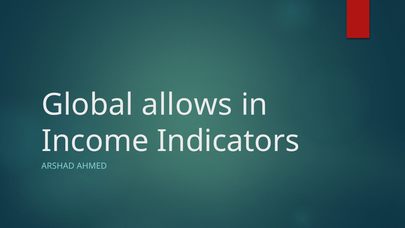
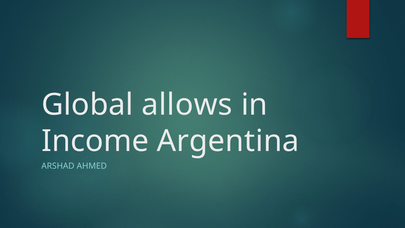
Indicators: Indicators -> Argentina (228, 141)
